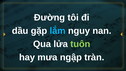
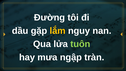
lắm colour: light blue -> yellow (58, 31)
